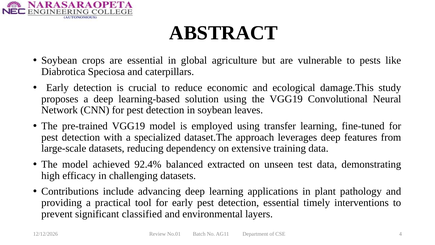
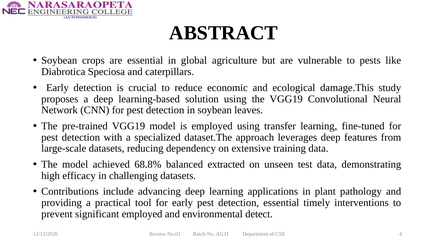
92.4%: 92.4% -> 68.8% (148, 164)
significant classified: classified -> employed (142, 214)
layers: layers -> detect (259, 214)
